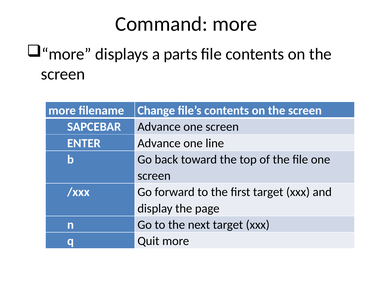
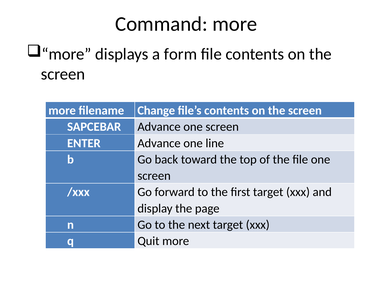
parts: parts -> form (180, 54)
